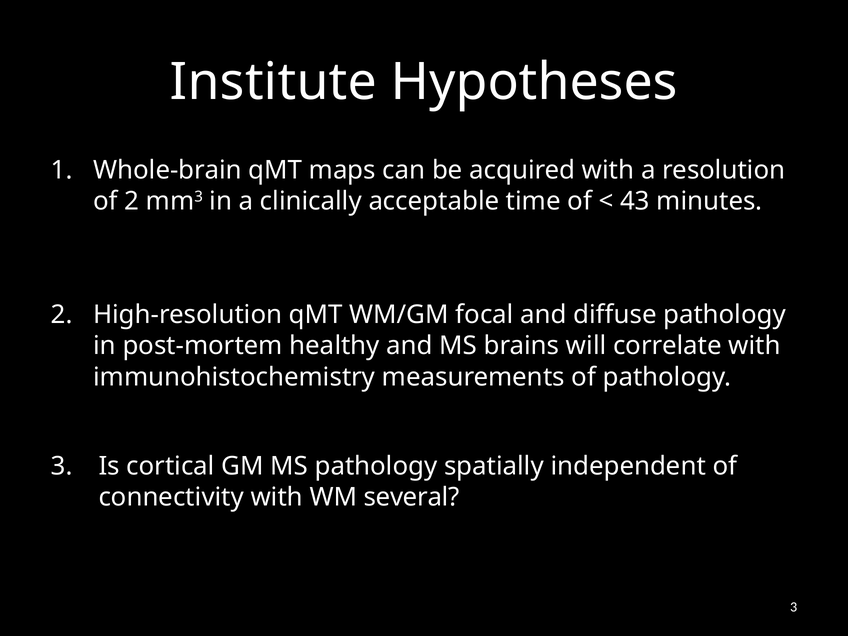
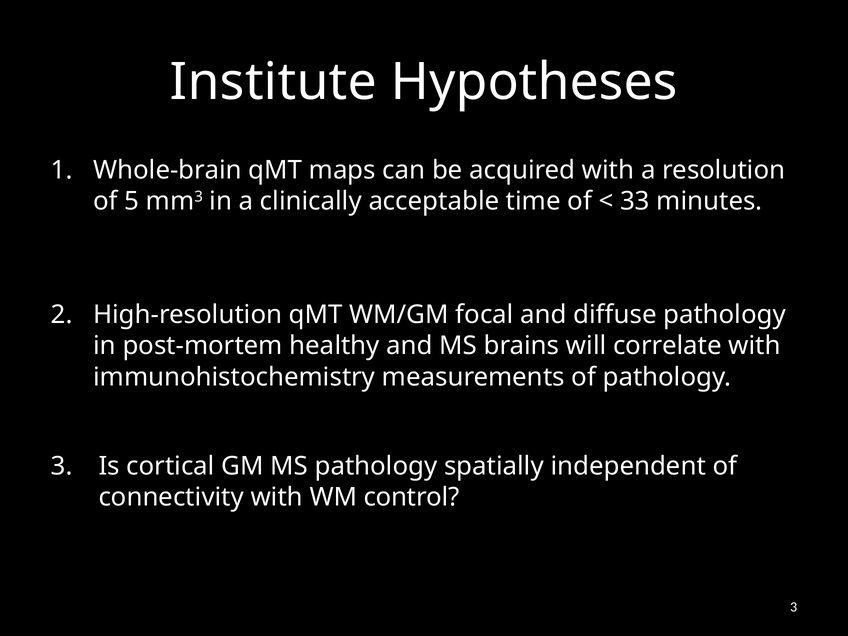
of 2: 2 -> 5 (132, 201)
43: 43 -> 33 (635, 201)
several: several -> control (412, 497)
